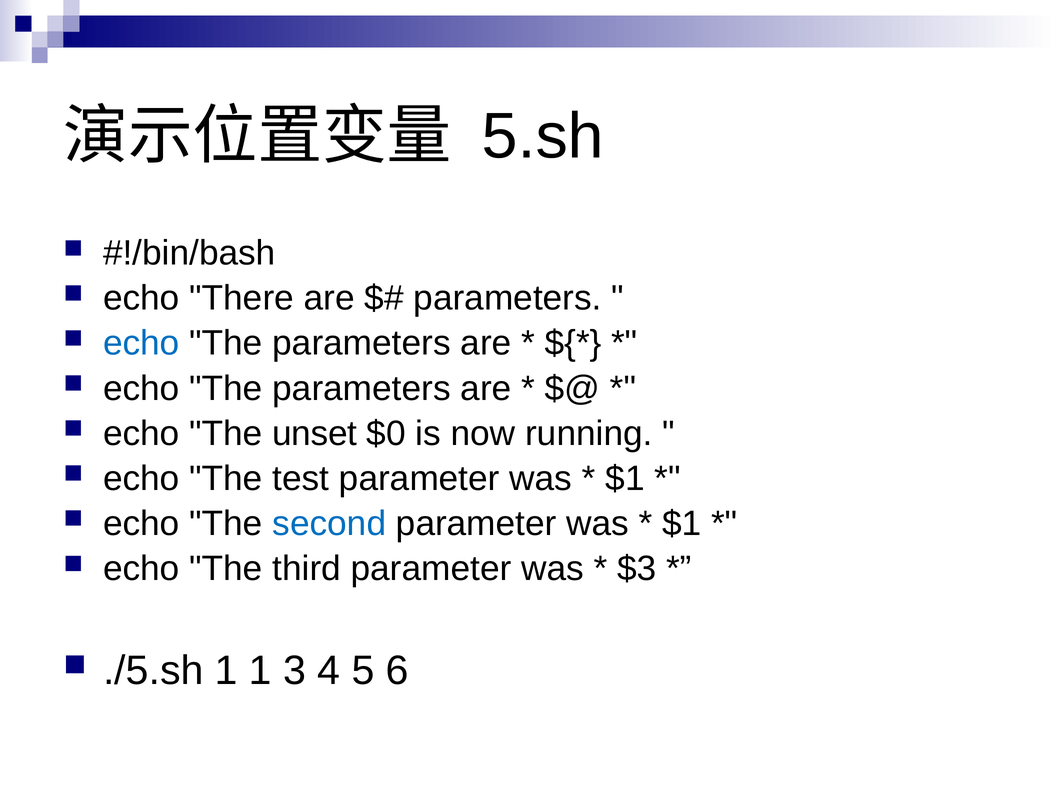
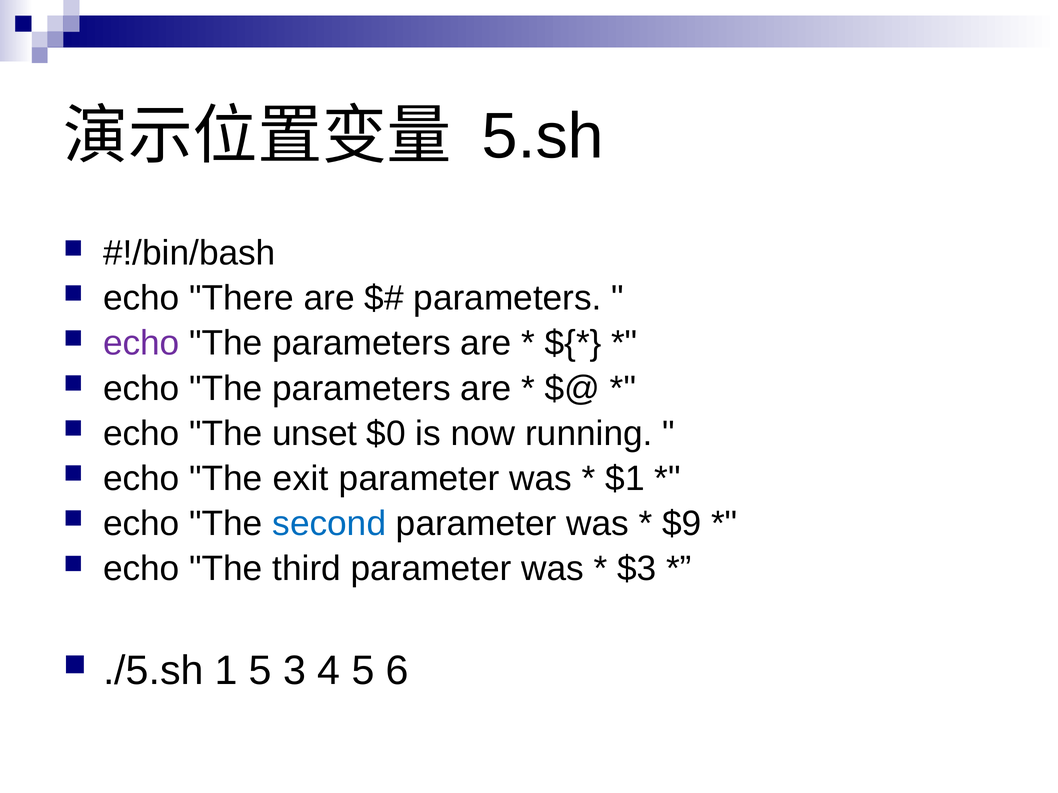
echo colour: blue -> purple (141, 344)
test: test -> exit (301, 479)
$1: $1 -> $9 (682, 524)
1 1: 1 -> 5 (260, 671)
